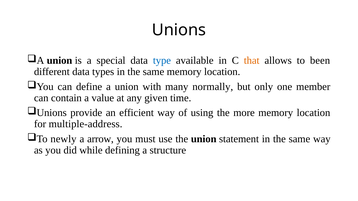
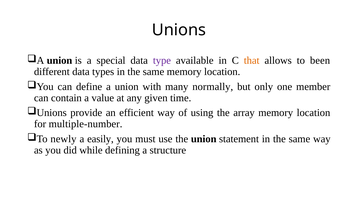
type colour: blue -> purple (162, 61)
more: more -> array (244, 113)
multiple-address: multiple-address -> multiple-number (86, 124)
arrow: arrow -> easily (100, 139)
